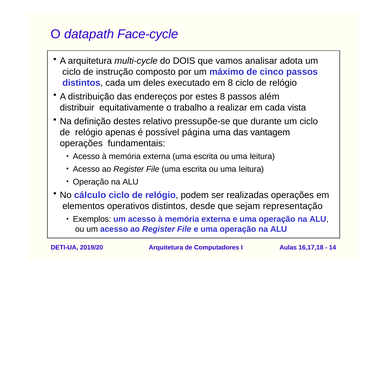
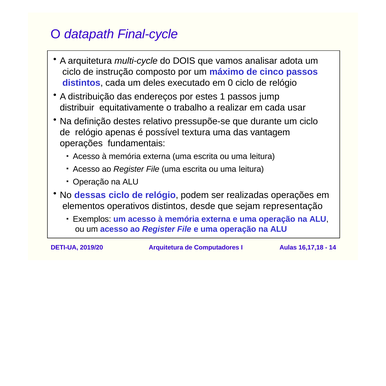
Face-cycle: Face-cycle -> Final-cycle (148, 34)
em 8: 8 -> 0 (230, 83)
estes 8: 8 -> 1 (222, 97)
além: além -> jump (269, 97)
vista: vista -> usar (297, 108)
página: página -> textura (196, 132)
cálculo: cálculo -> dessas (90, 195)
